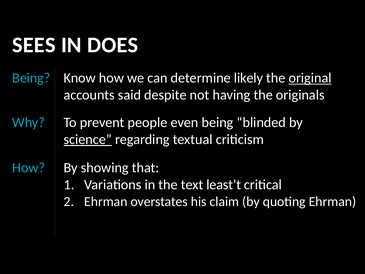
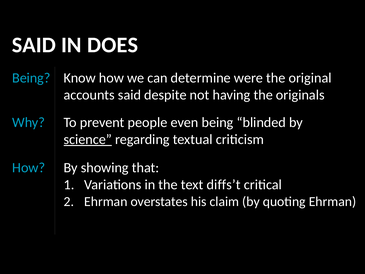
SEES: SEES -> SAID (34, 45)
likely: likely -> were (248, 78)
original underline: present -> none (310, 78)
least’t: least’t -> diffs’t (224, 185)
